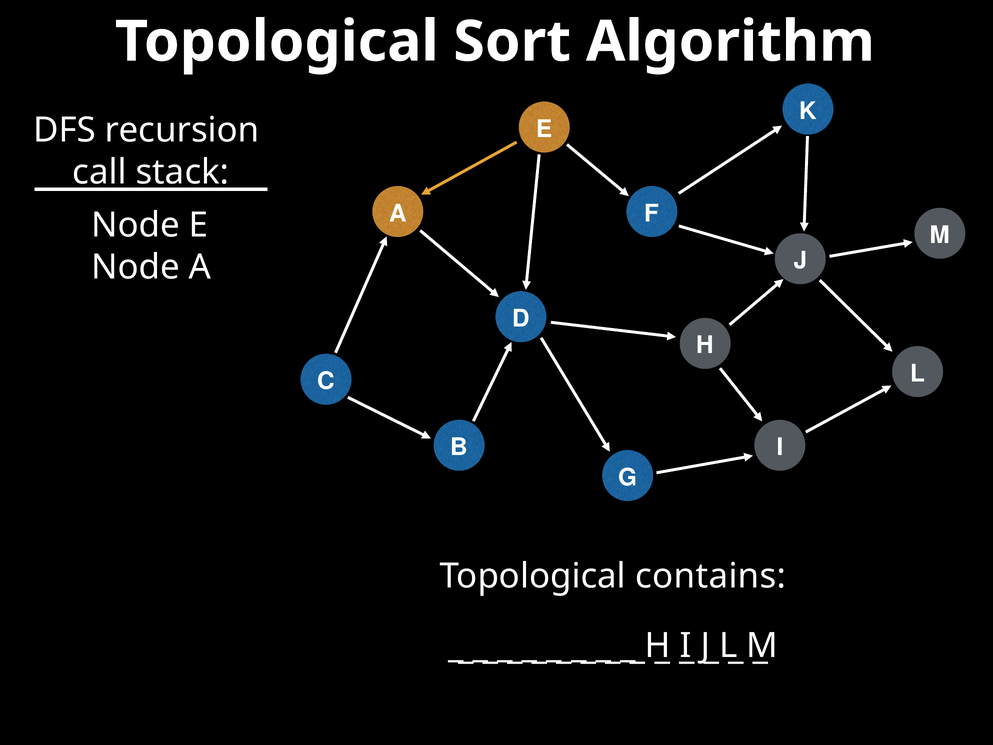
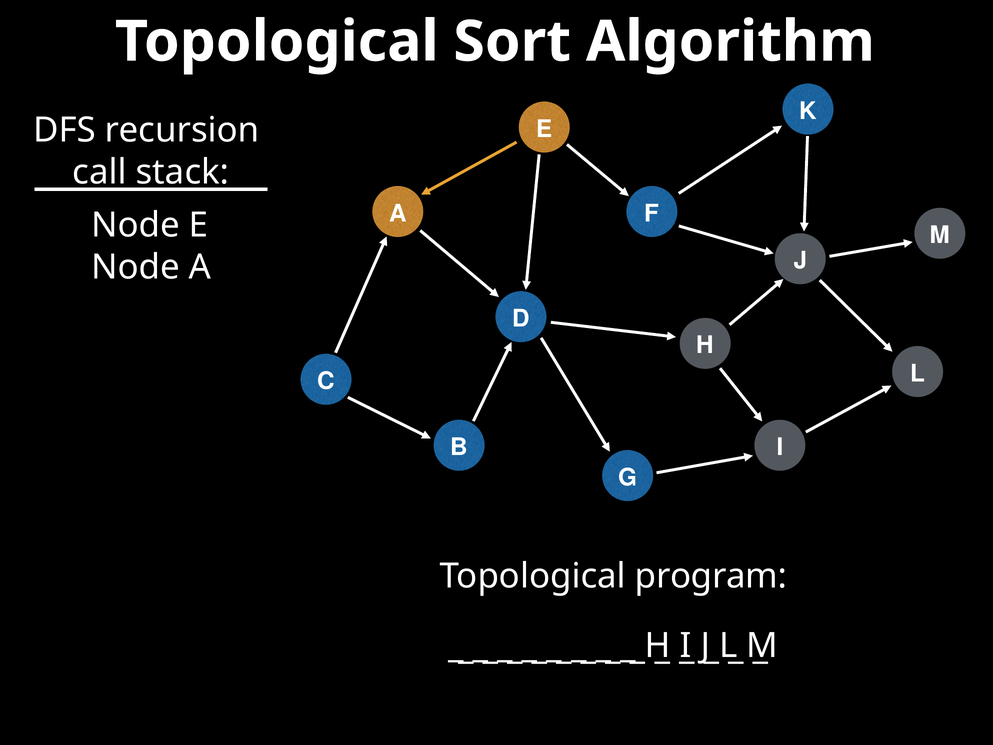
contains: contains -> program (711, 576)
